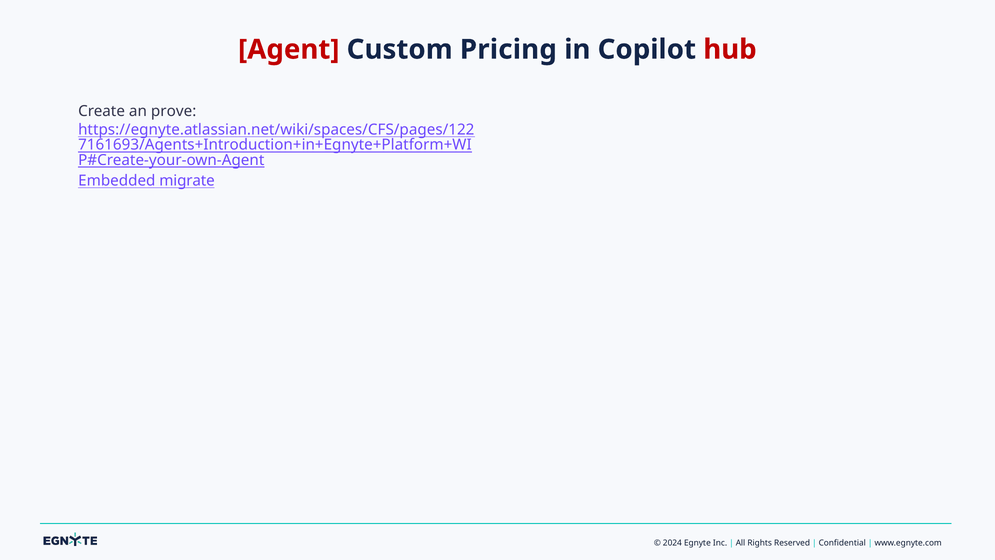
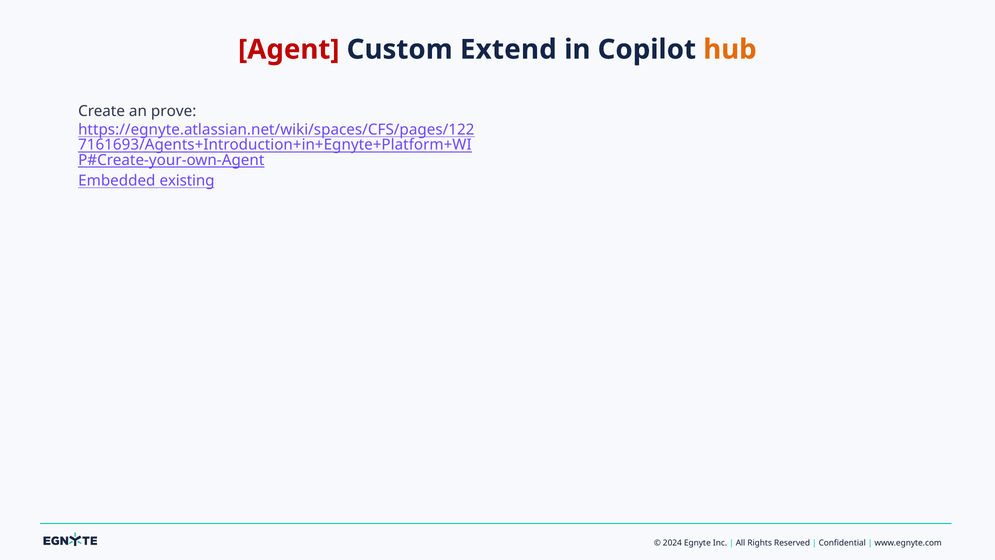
Pricing: Pricing -> Extend (508, 49)
hub colour: red -> orange (730, 49)
migrate: migrate -> existing (187, 181)
